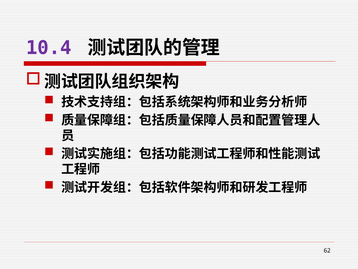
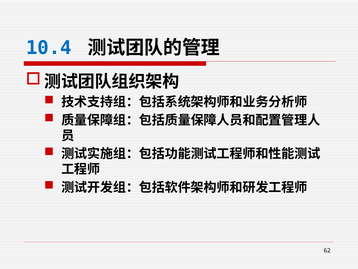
10.4 colour: purple -> blue (49, 48)
